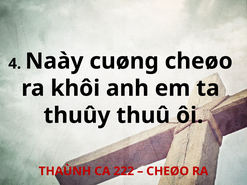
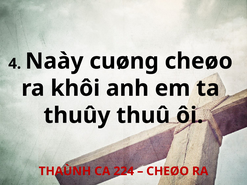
222: 222 -> 224 (124, 171)
